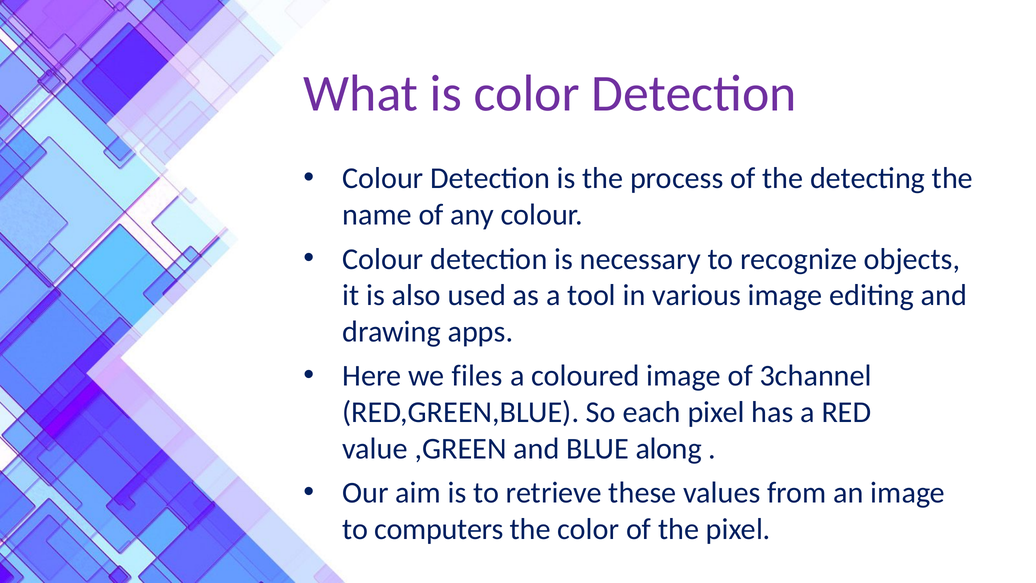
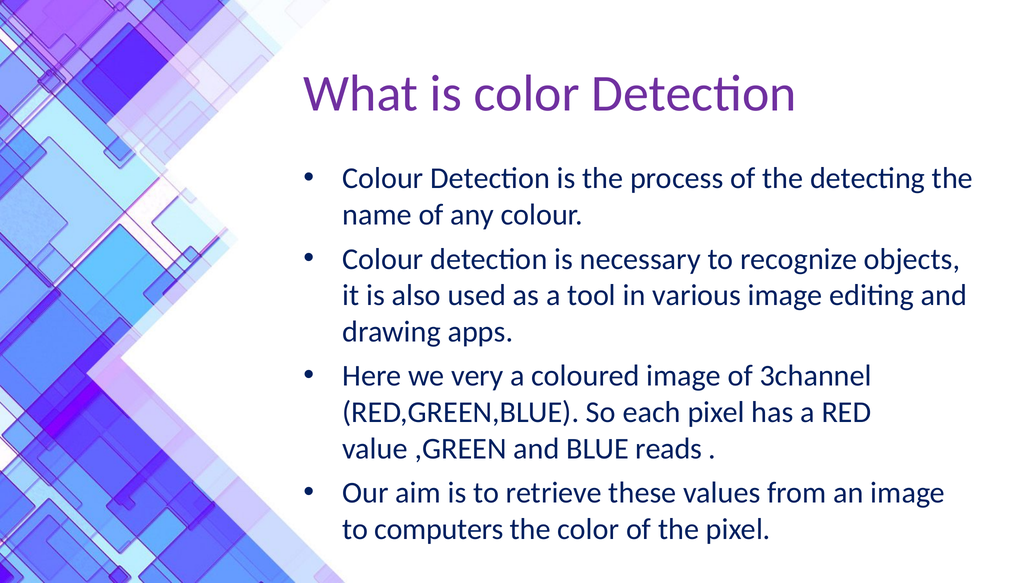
files: files -> very (477, 376)
along: along -> reads (669, 448)
